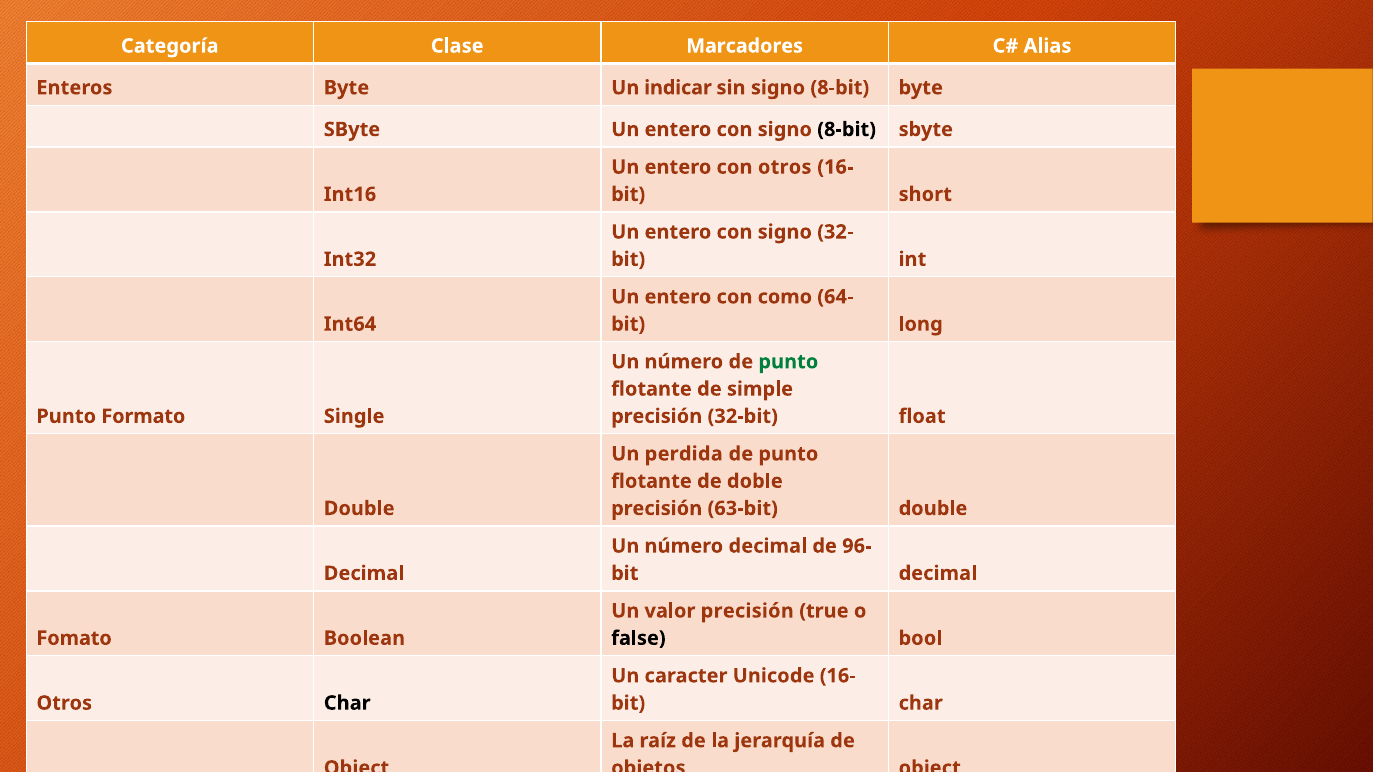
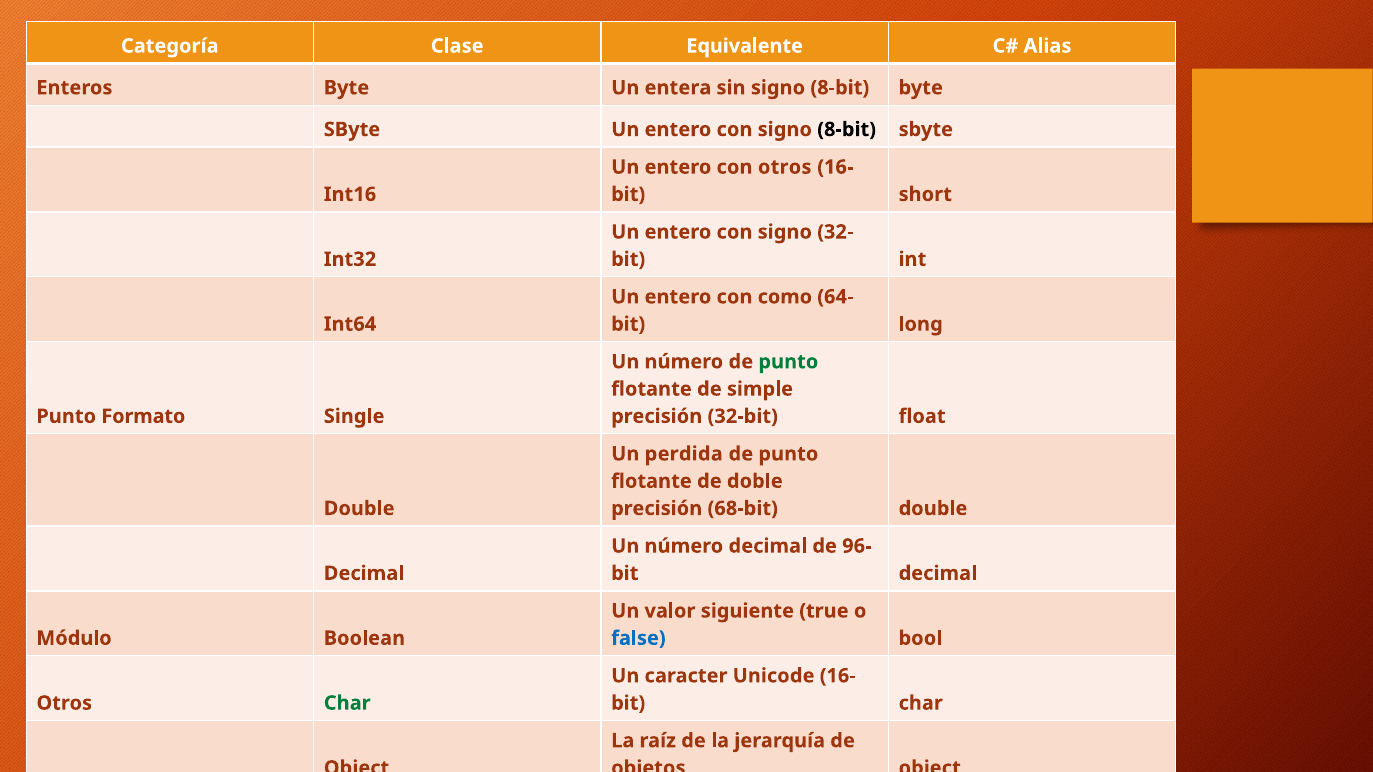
Marcadores: Marcadores -> Equivalente (745, 46)
indicar: indicar -> entera (678, 88)
63-bit: 63-bit -> 68-bit (743, 509)
valor precisión: precisión -> siguiente (747, 611)
Fomato: Fomato -> Módulo (74, 638)
false colour: black -> blue (638, 638)
Char colour: black -> green (347, 703)
